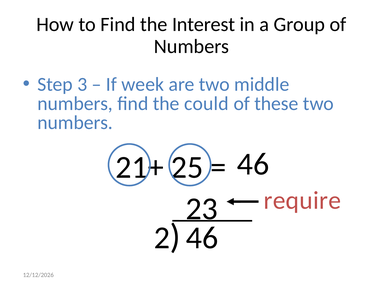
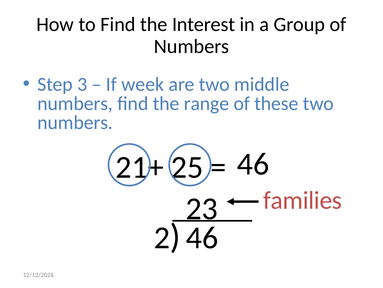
could: could -> range (207, 103)
require: require -> families (303, 200)
